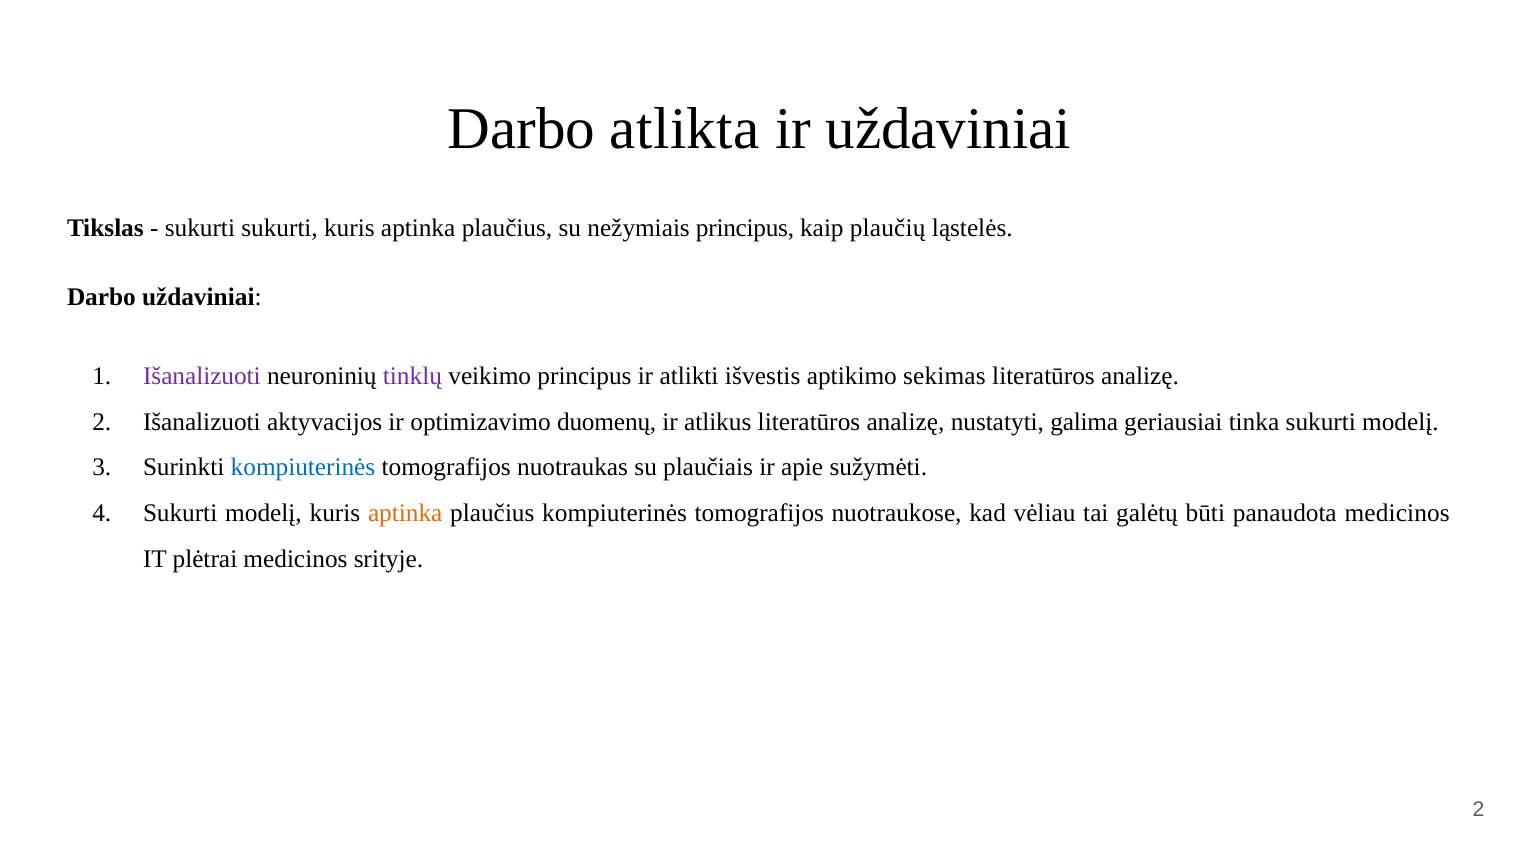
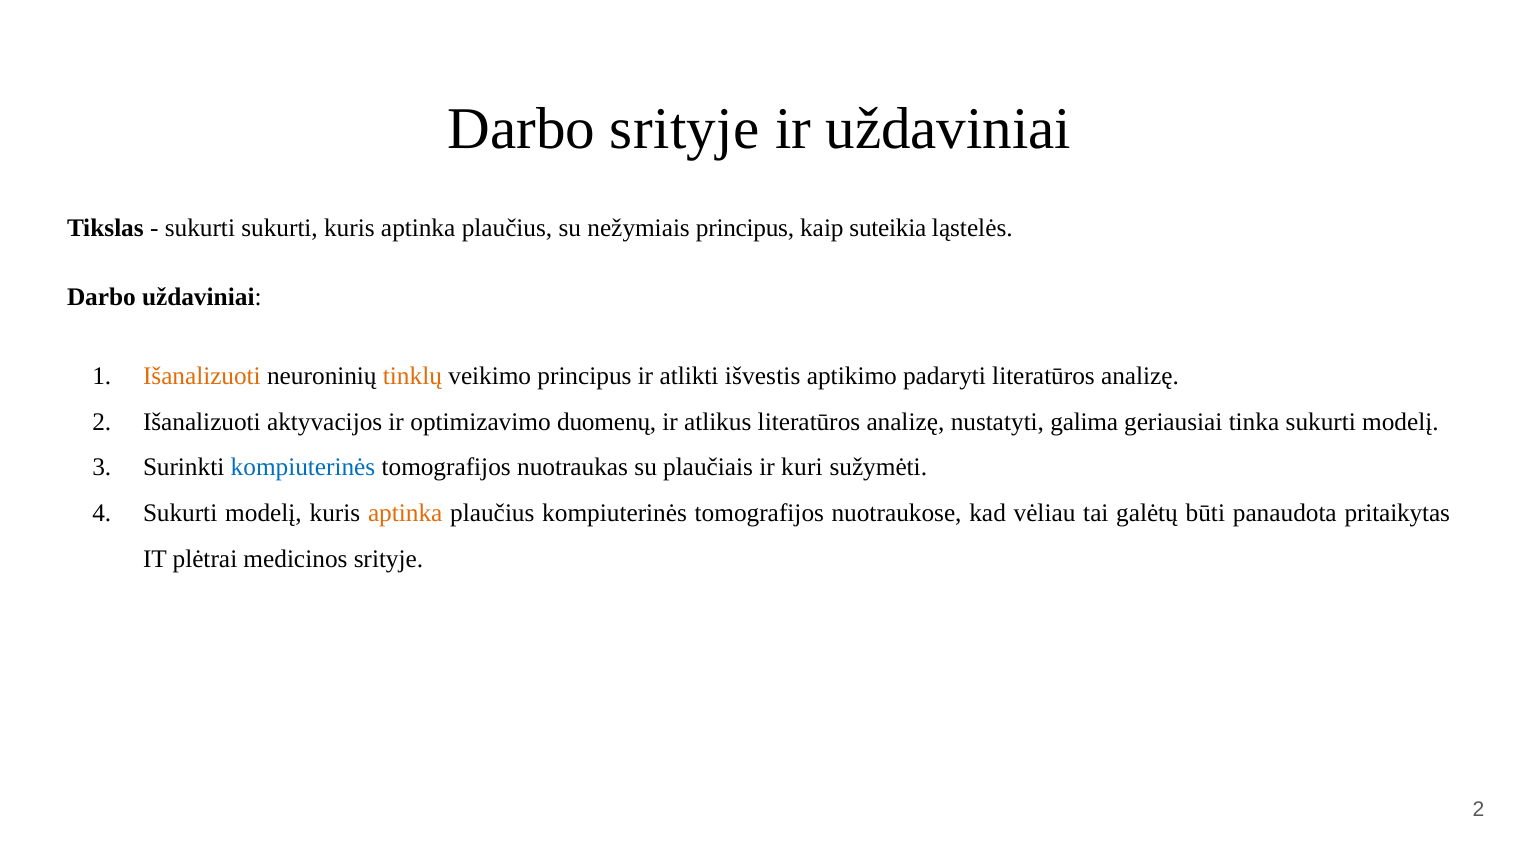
Darbo atlikta: atlikta -> srityje (685, 129)
plaučių: plaučių -> suteikia (888, 228)
Išanalizuoti colour: purple -> orange (202, 376)
tinklų colour: purple -> orange (412, 376)
sekimas: sekimas -> padaryti (944, 376)
apie: apie -> kuri (802, 468)
panaudota medicinos: medicinos -> pritaikytas (1397, 513)
